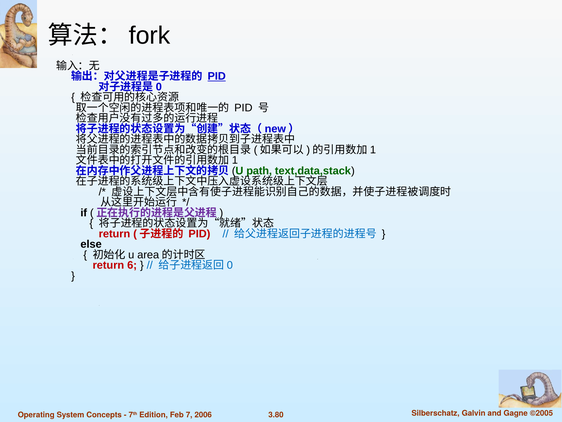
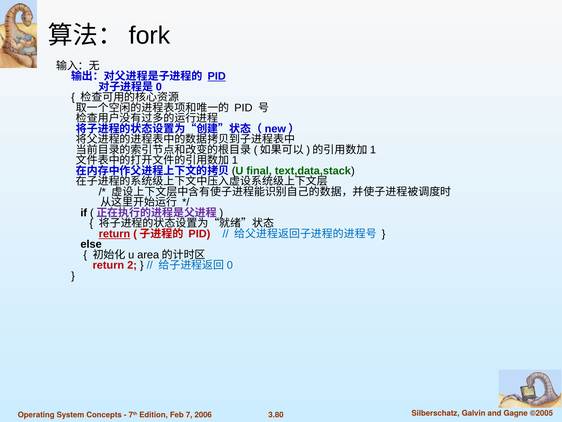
path: path -> final (259, 171)
return underline: none -> present (114, 234)
6: 6 -> 2 (132, 265)
